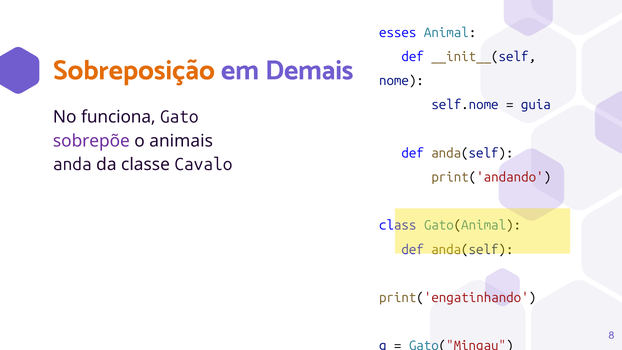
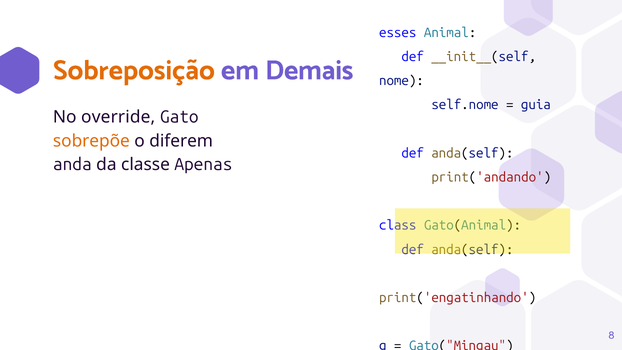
funciona: funciona -> override (118, 117)
sobrepõe colour: purple -> orange (91, 141)
animais: animais -> diferem (181, 141)
Cavalo: Cavalo -> Apenas (203, 165)
